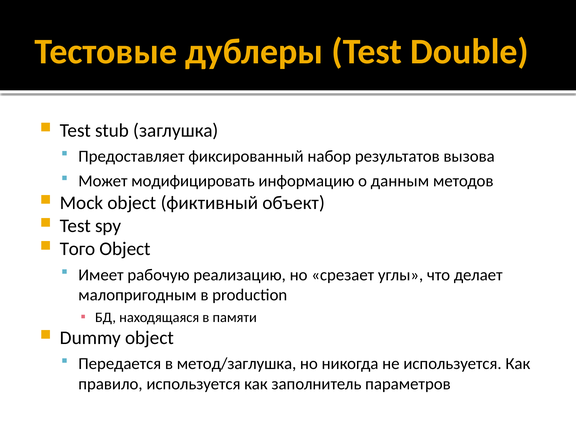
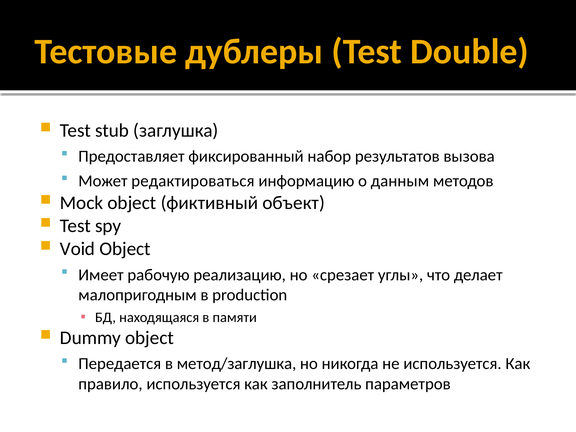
модифицировать: модифицировать -> редактироваться (193, 181)
Того: Того -> Void (77, 249)
